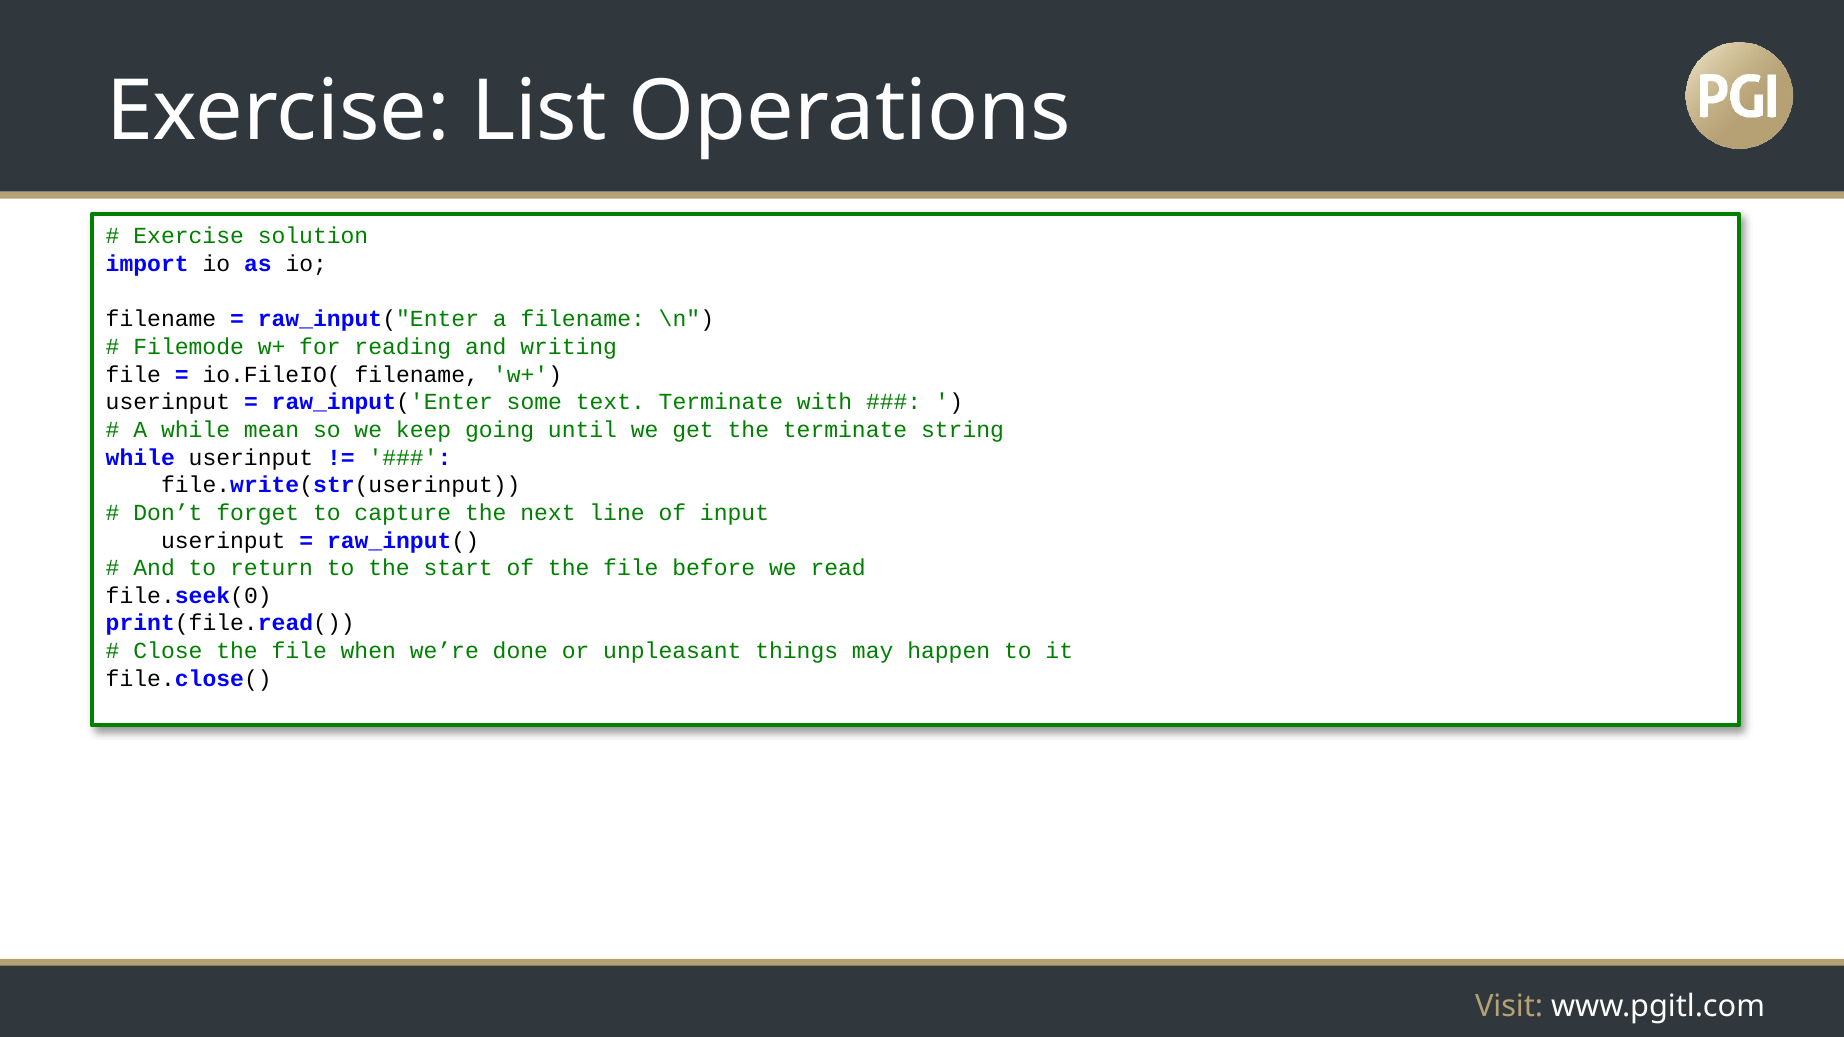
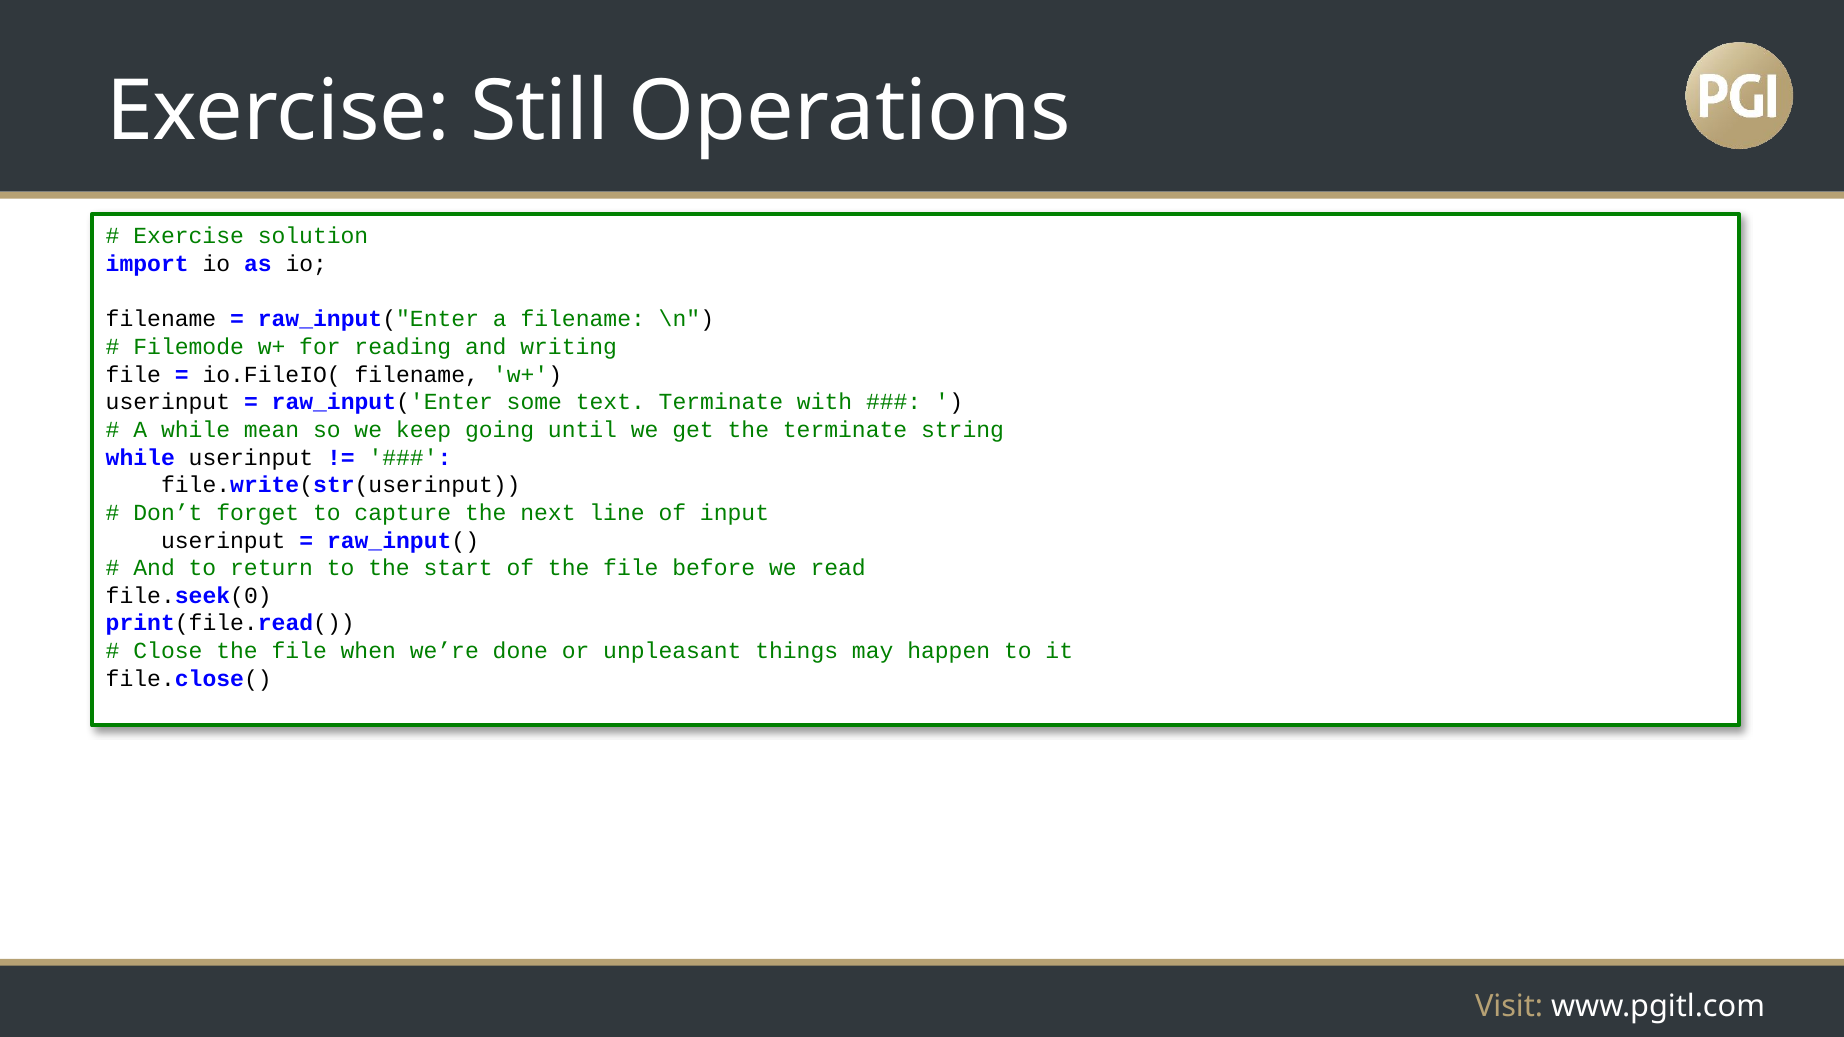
List: List -> Still (540, 111)
